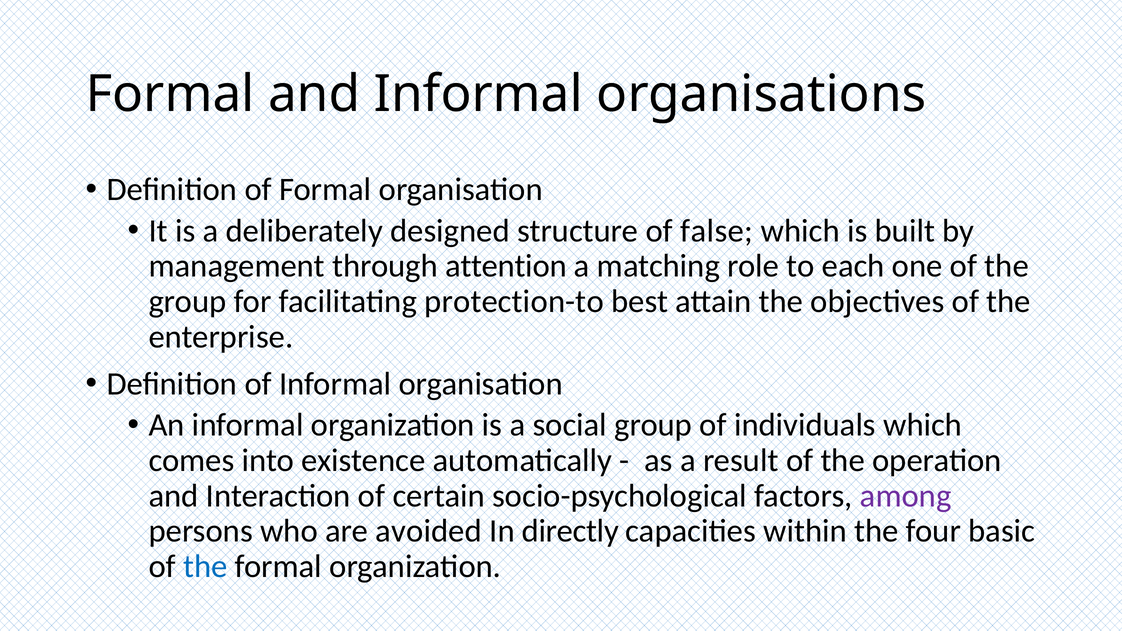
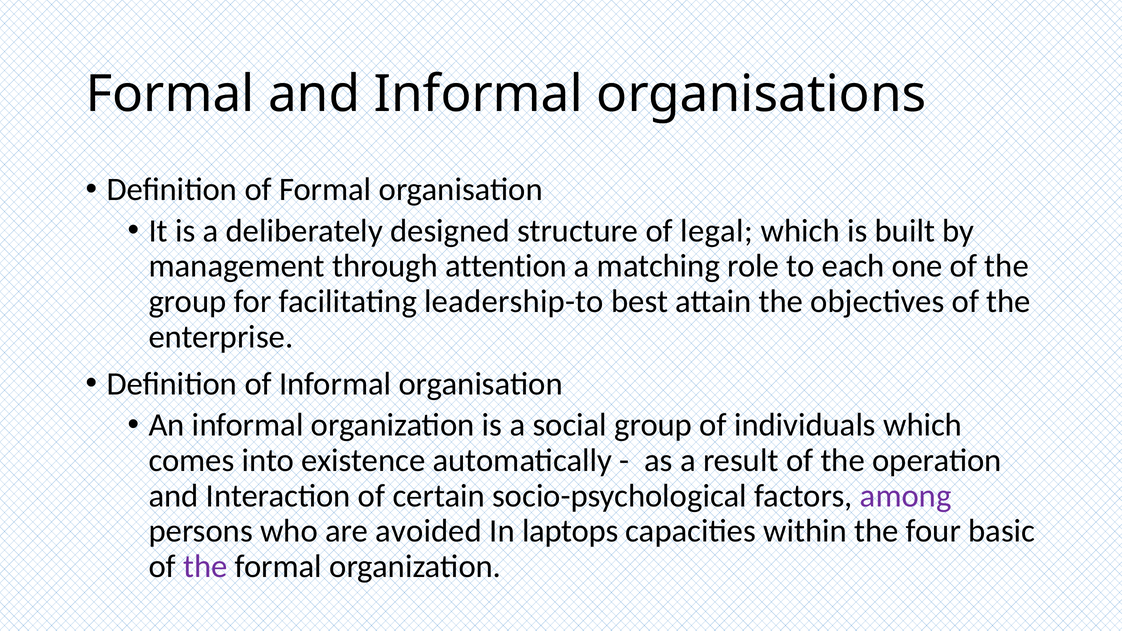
false: false -> legal (717, 231)
protection-to: protection-to -> leadership-to (514, 302)
directly: directly -> laptops (570, 531)
the colour: blue -> purple (205, 567)
